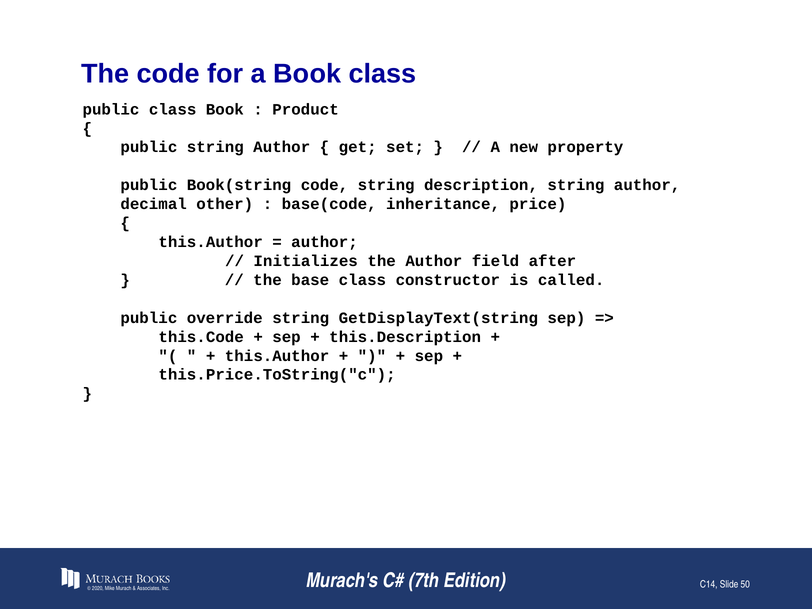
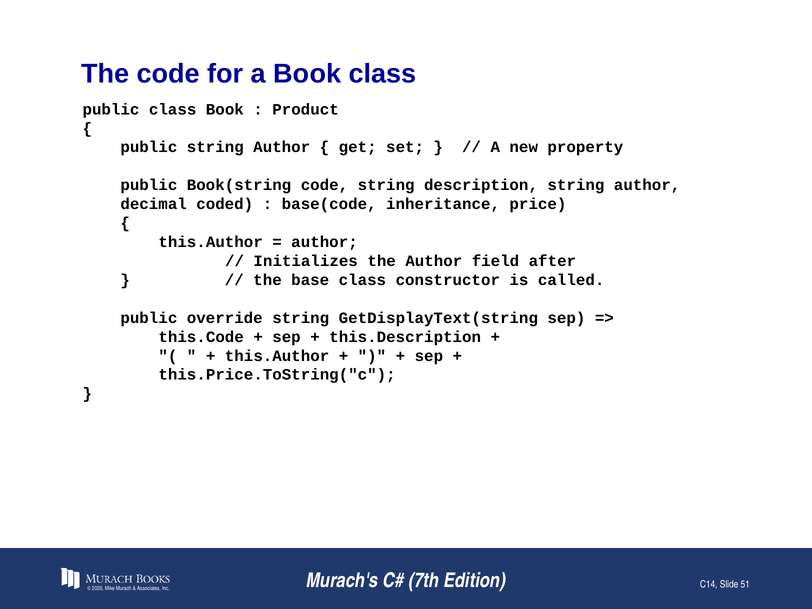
other: other -> coded (225, 204)
50: 50 -> 51 (745, 584)
